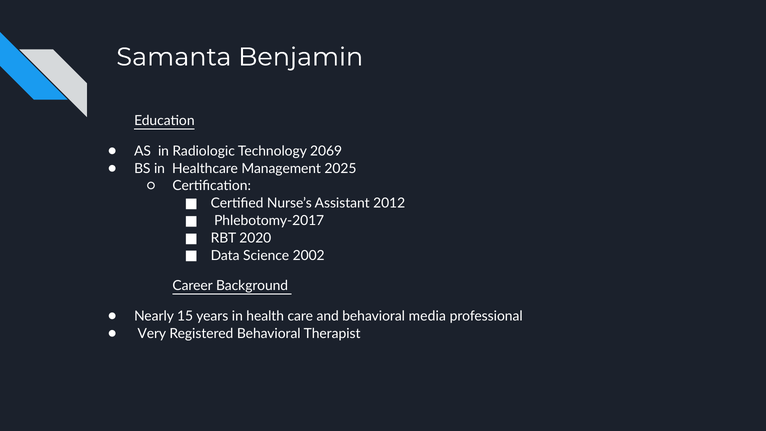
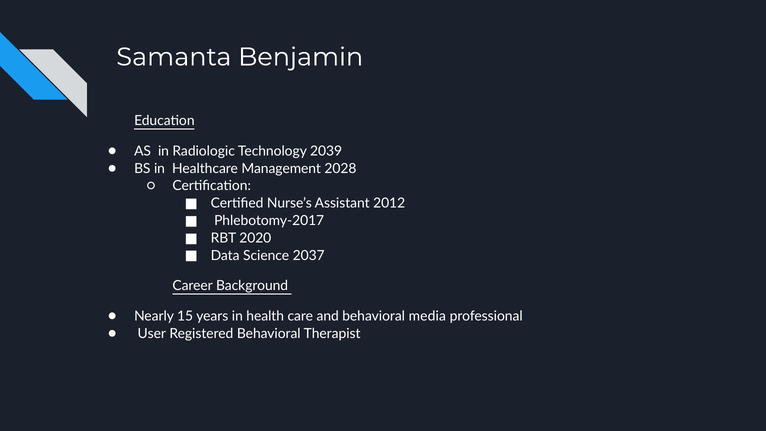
2069: 2069 -> 2039 (326, 151)
2025: 2025 -> 2028 (340, 168)
2002: 2002 -> 2037 (309, 256)
Very: Very -> User (152, 333)
